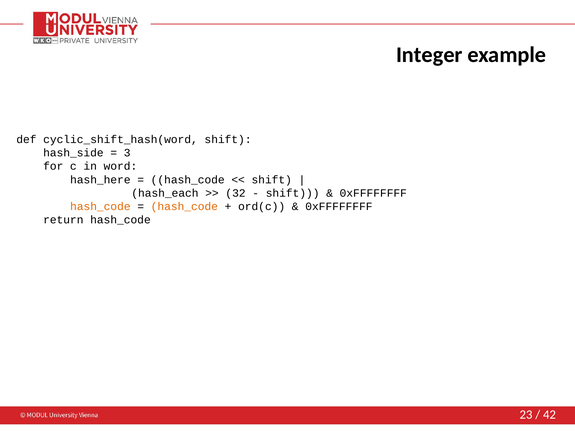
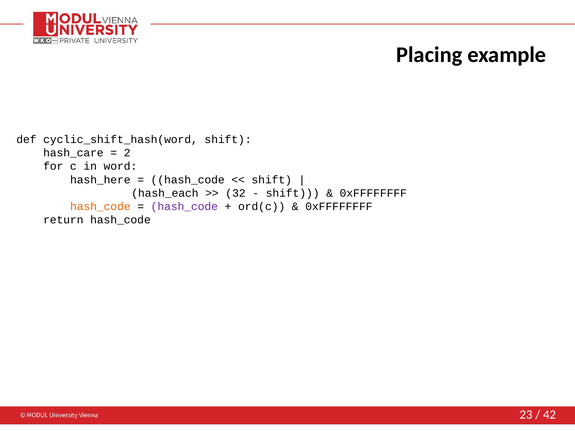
Integer: Integer -> Placing (429, 55)
hash_side: hash_side -> hash_care (73, 153)
3: 3 -> 2 (127, 153)
hash_code colour: orange -> purple (184, 207)
